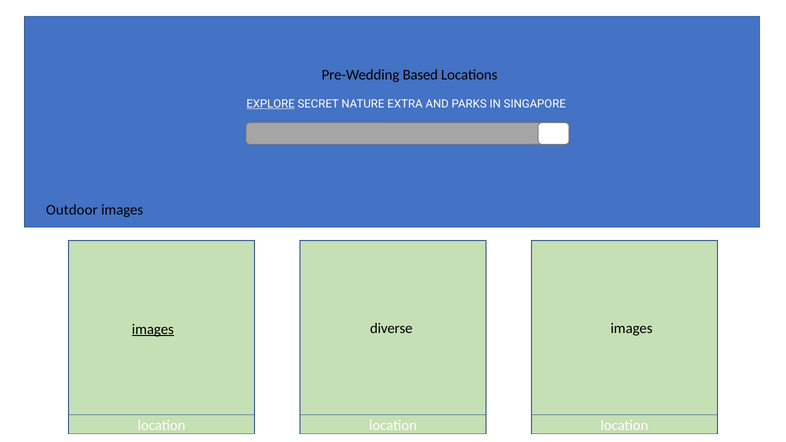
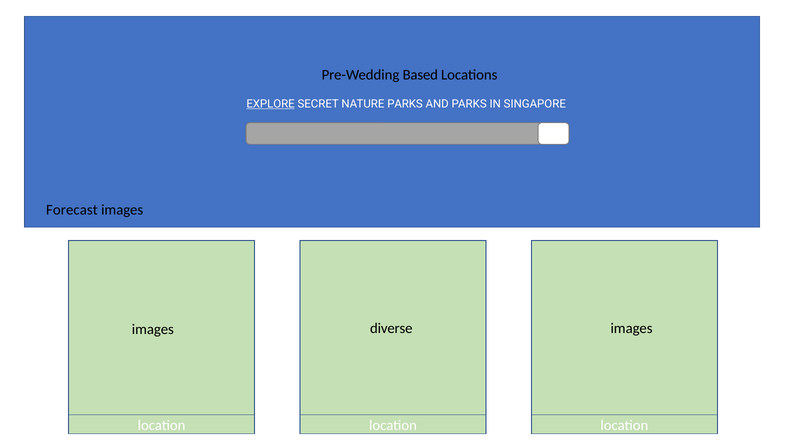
NATURE EXTRA: EXTRA -> PARKS (405, 104)
Outdoor: Outdoor -> Forecast (72, 210)
images underline: present -> none (153, 329)
